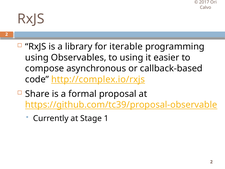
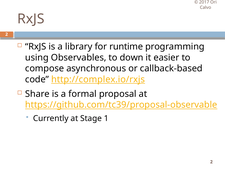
iterable: iterable -> runtime (126, 47)
to using: using -> down (132, 57)
